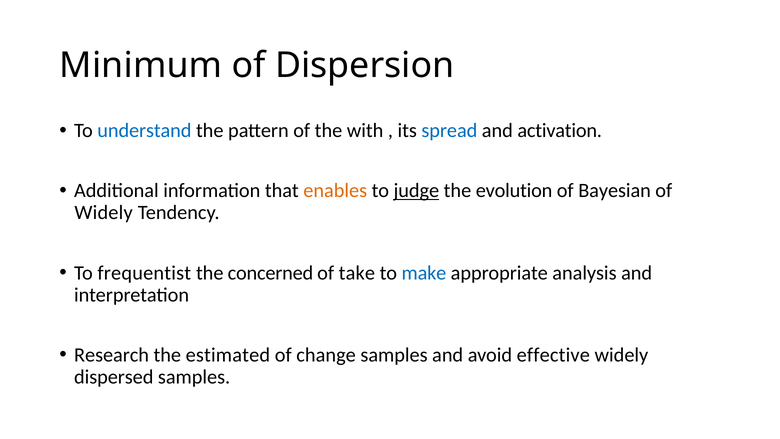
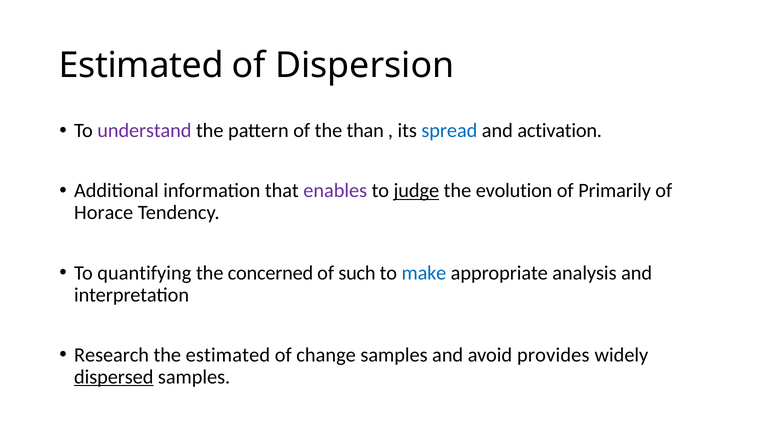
Minimum: Minimum -> Estimated (141, 66)
understand colour: blue -> purple (144, 131)
with: with -> than (365, 131)
enables colour: orange -> purple (335, 191)
Bayesian: Bayesian -> Primarily (615, 191)
Widely: Widely -> Horace (104, 213)
frequentist: frequentist -> quantifying (144, 273)
take: take -> such (357, 273)
effective: effective -> provides (553, 355)
dispersed underline: none -> present (114, 377)
